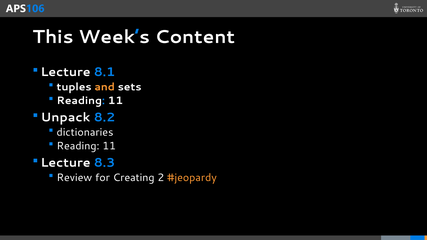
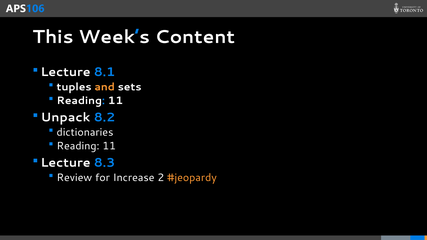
Creating: Creating -> Increase (134, 178)
